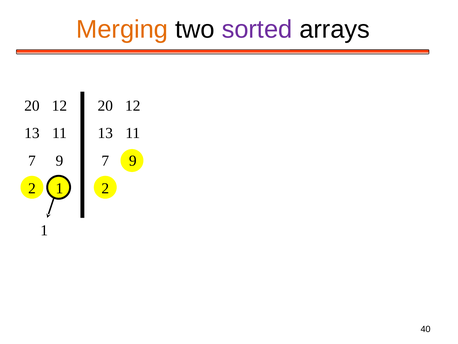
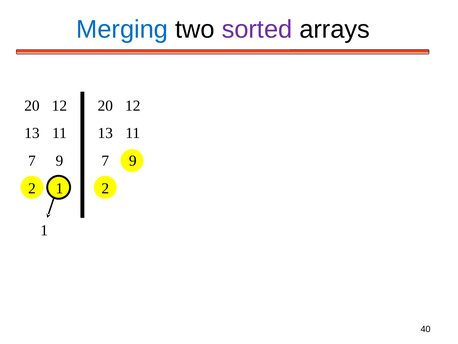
Merging colour: orange -> blue (122, 29)
